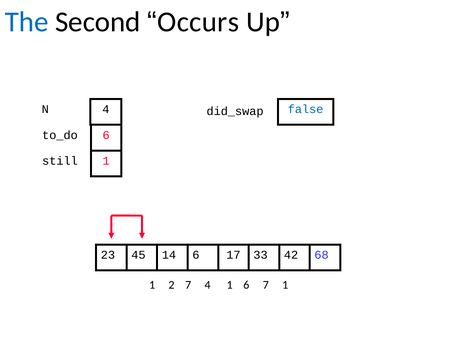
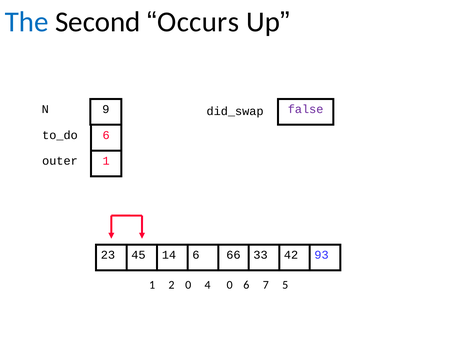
N 4: 4 -> 9 (106, 109)
false colour: blue -> purple (306, 109)
still: still -> outer (60, 161)
17: 17 -> 66 (233, 255)
68: 68 -> 93 (322, 255)
2 7: 7 -> 0 (188, 285)
4 1: 1 -> 0 (230, 285)
7 1: 1 -> 5 (285, 285)
